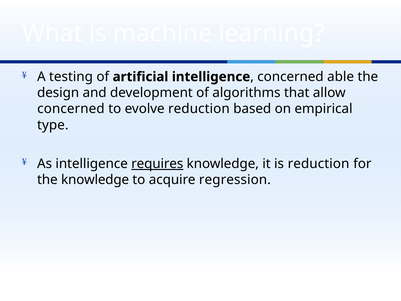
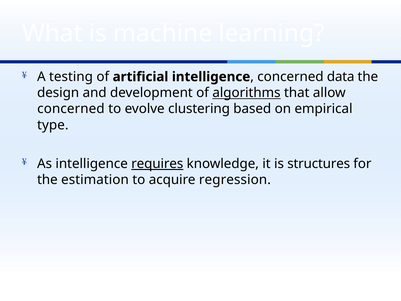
able: able -> data (341, 77)
algorithms underline: none -> present (246, 93)
evolve reduction: reduction -> clustering (199, 109)
is reduction: reduction -> structures (319, 164)
the knowledge: knowledge -> estimation (95, 180)
